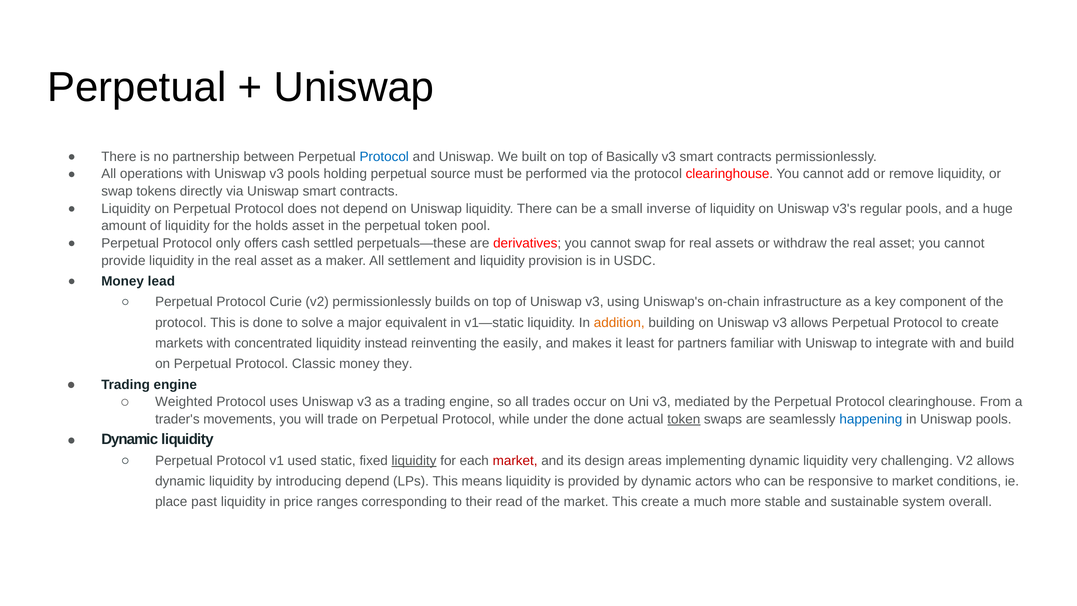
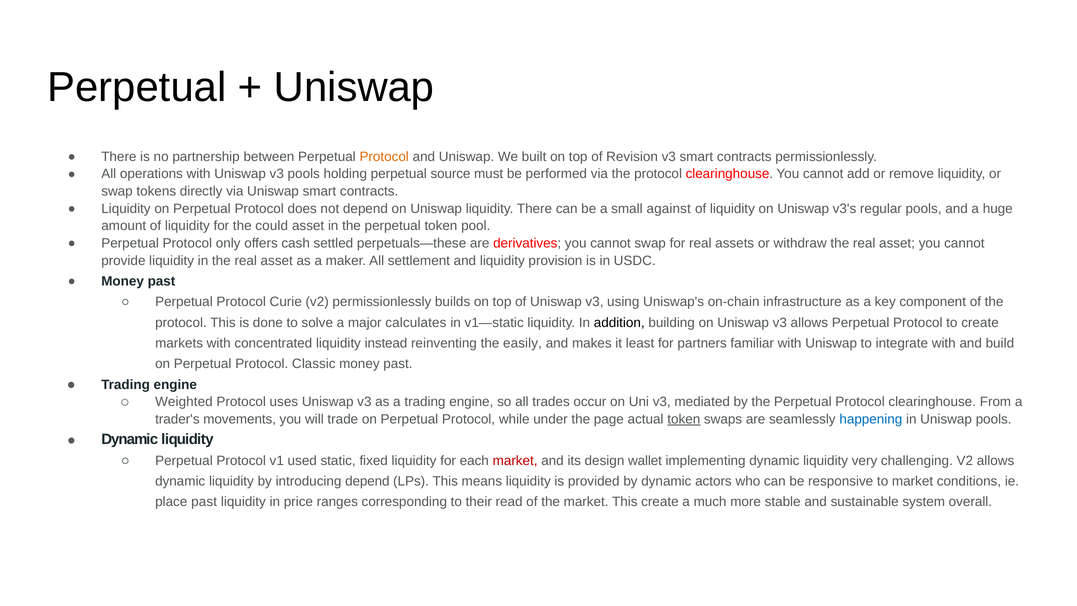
Protocol colour: blue -> orange (384, 157)
Basically: Basically -> Revision (632, 157)
inverse: inverse -> against (669, 209)
holds: holds -> could (272, 226)
lead: lead -> past (161, 281)
equivalent: equivalent -> calculates (416, 323)
addition colour: orange -> black (619, 323)
Classic money they: they -> past (398, 364)
the done: done -> page (609, 419)
liquidity underline: present -> none (414, 460)
areas: areas -> wallet (645, 460)
